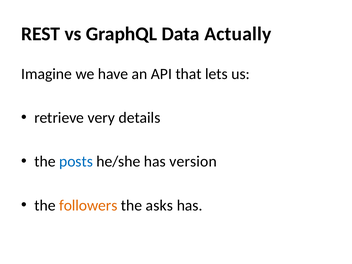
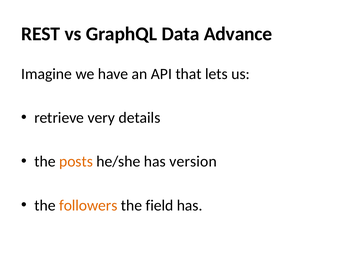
Actually: Actually -> Advance (238, 34)
posts colour: blue -> orange (76, 162)
asks: asks -> field (159, 205)
